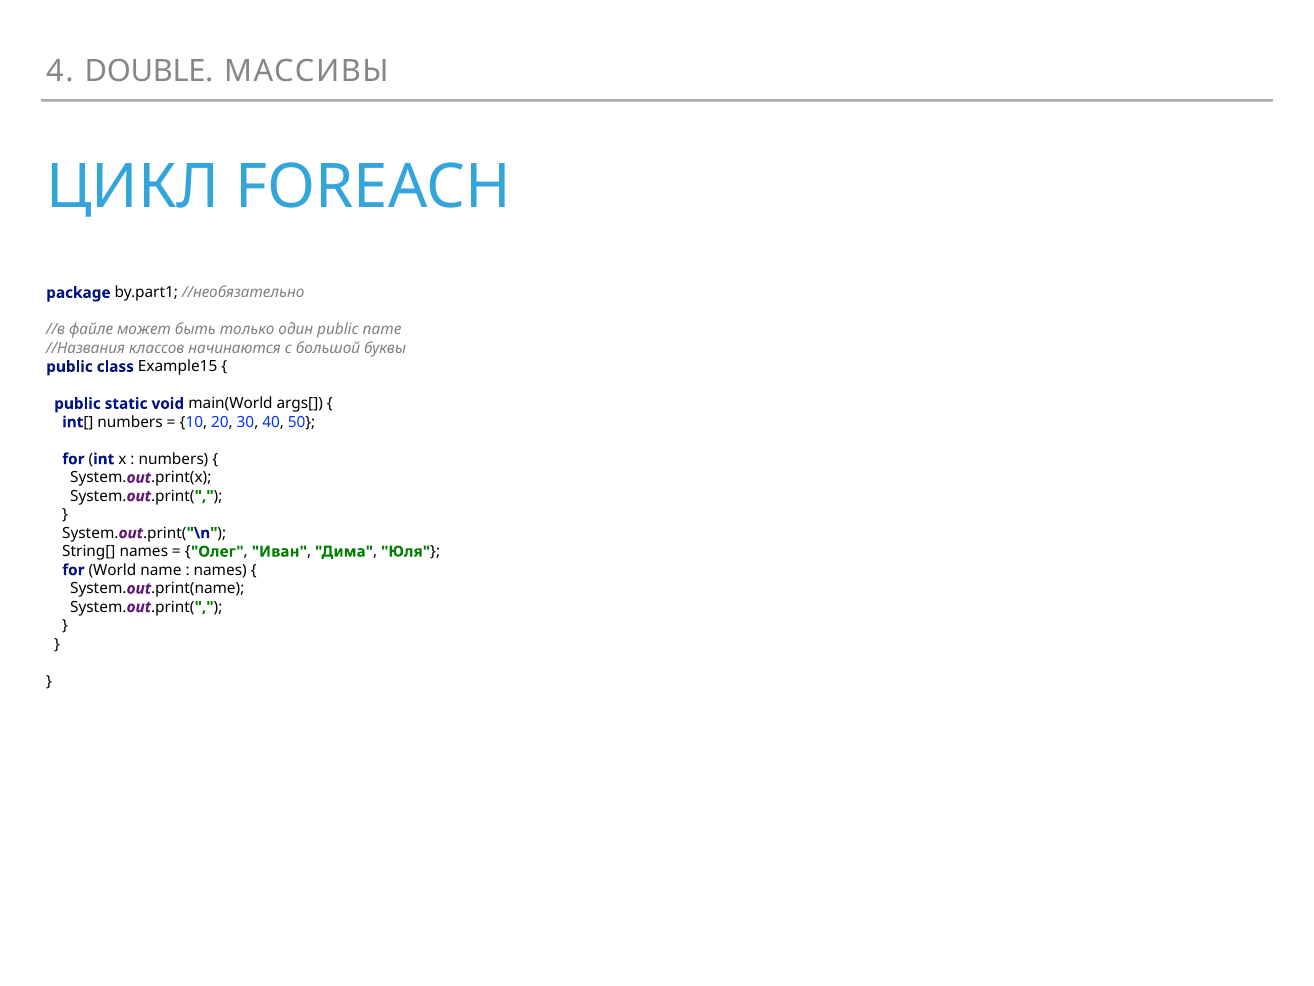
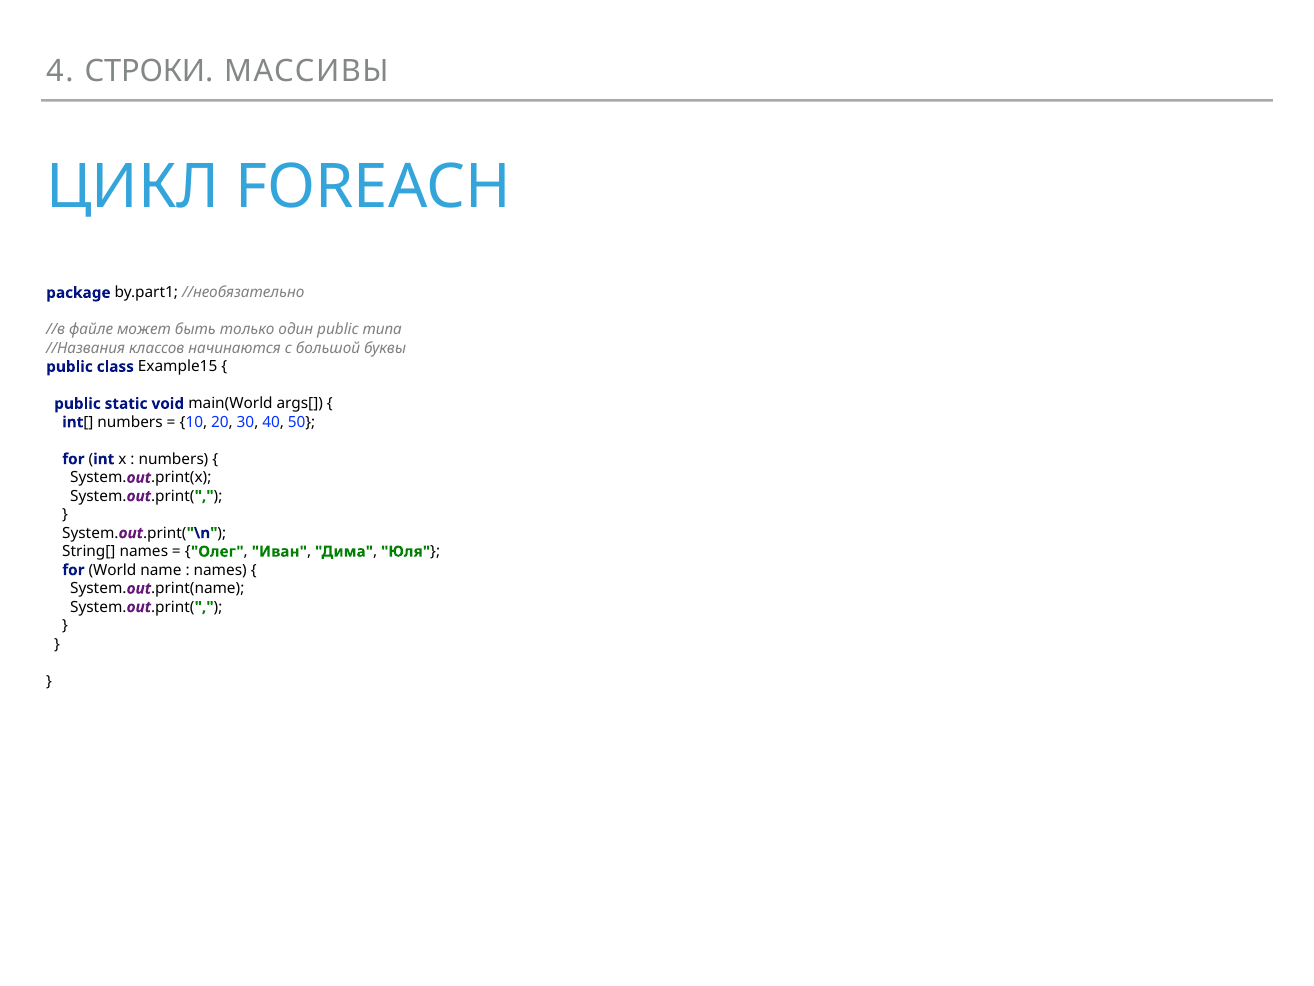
DOUBLE: DOUBLE -> СТРОКИ (149, 71)
public name: name -> типа (382, 330)
